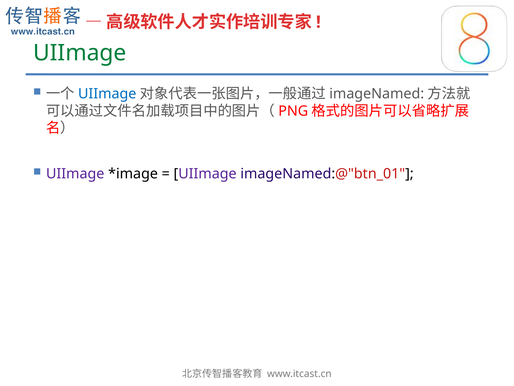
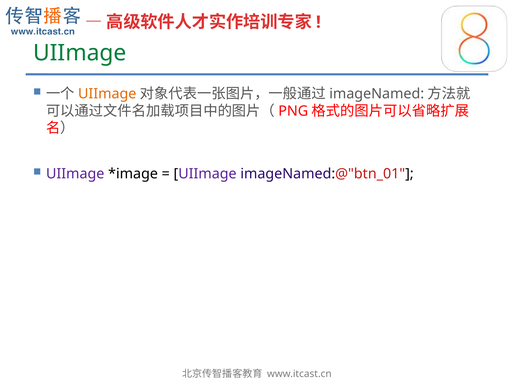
UIImage colour: blue -> orange (107, 94)
